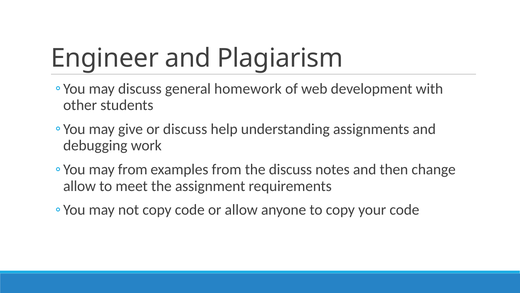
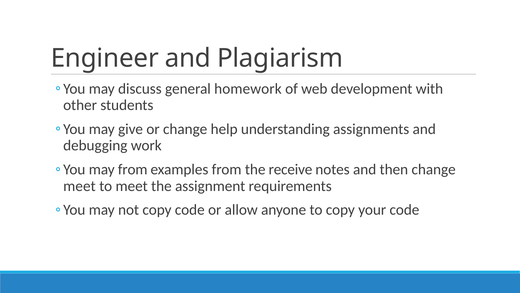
or discuss: discuss -> change (185, 129)
the discuss: discuss -> receive (290, 169)
allow: allow -> meet (79, 186)
